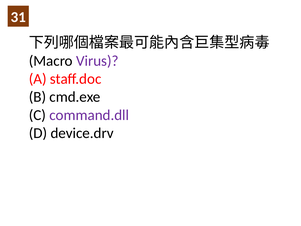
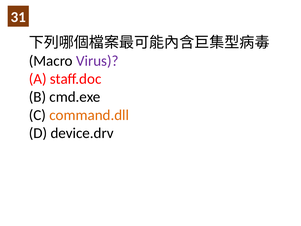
command.dll colour: purple -> orange (89, 115)
